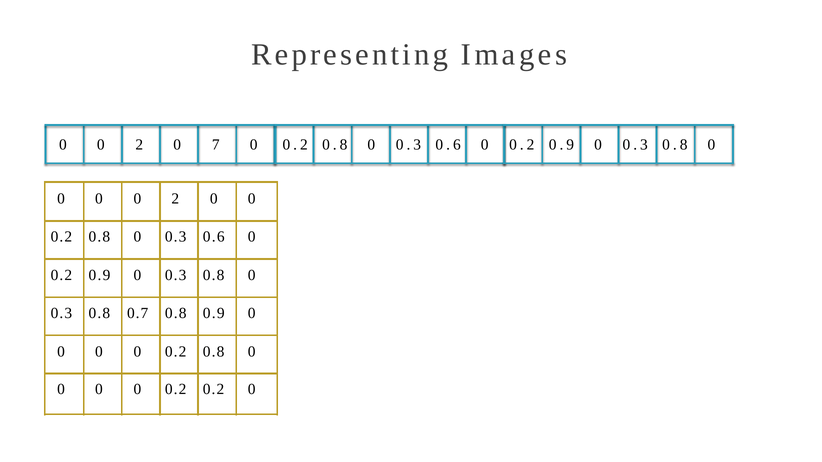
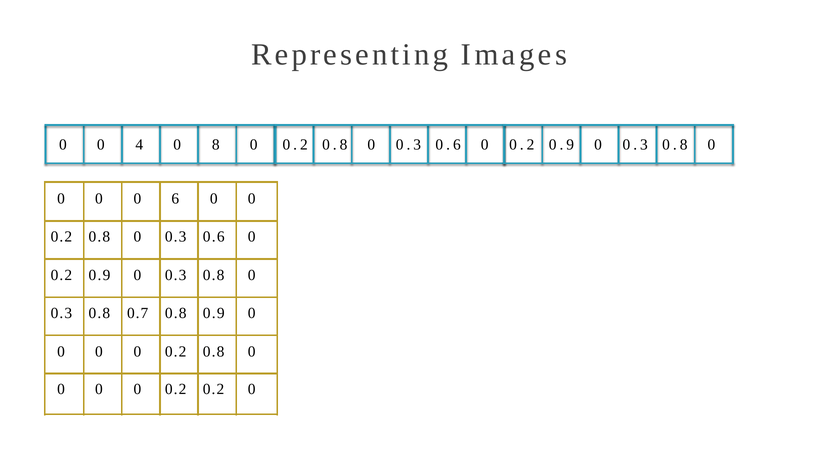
2: 2 -> 4 (139, 145)
7: 7 -> 8 (216, 145)
0 0 0 2: 2 -> 6 (175, 199)
